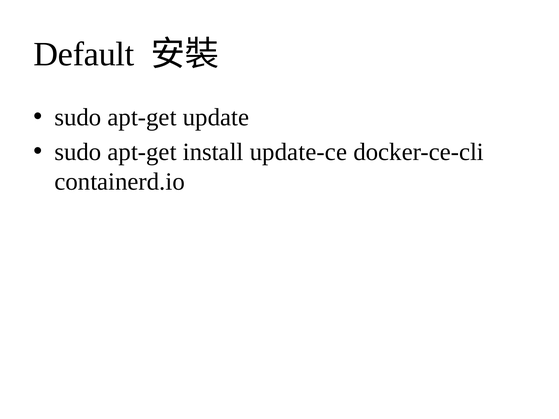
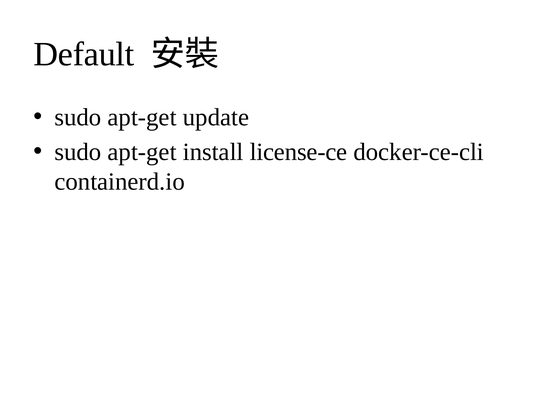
update-ce: update-ce -> license-ce (299, 152)
